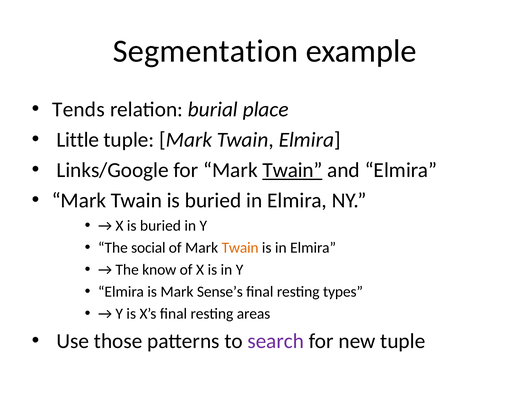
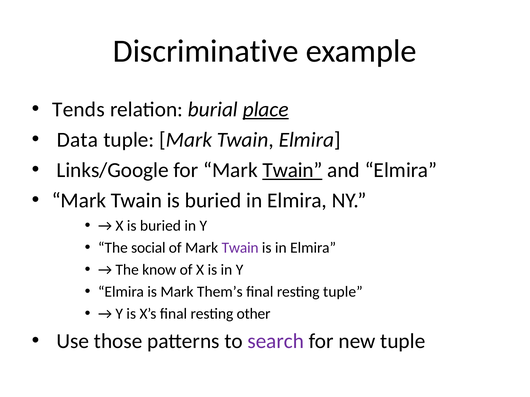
Segmentation: Segmentation -> Discriminative (206, 51)
place underline: none -> present (266, 110)
Little: Little -> Data (77, 140)
Twain colour: orange -> purple (240, 248)
Sense’s: Sense’s -> Them’s (220, 292)
resting types: types -> tuple (343, 292)
areas: areas -> other (254, 314)
